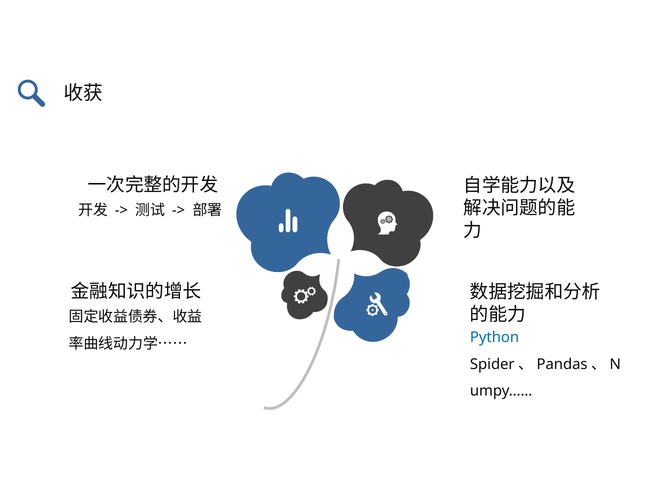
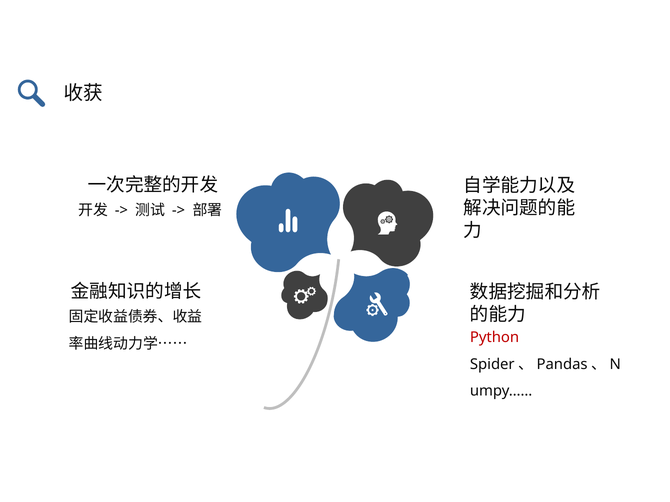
Python colour: blue -> red (495, 338)
